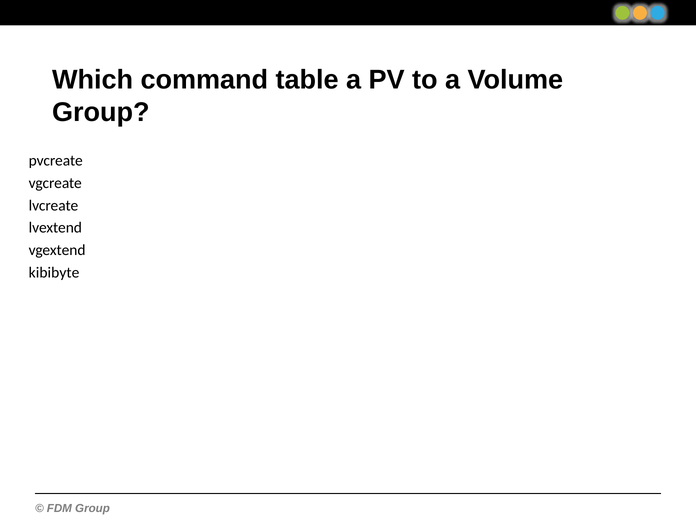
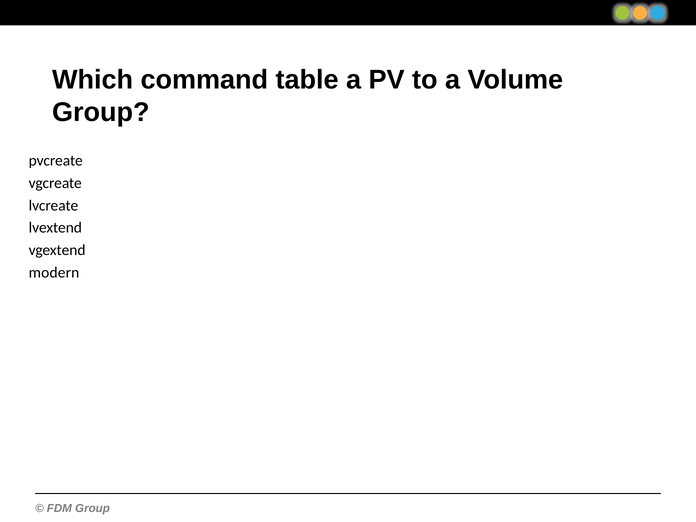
kibibyte: kibibyte -> modern (54, 273)
